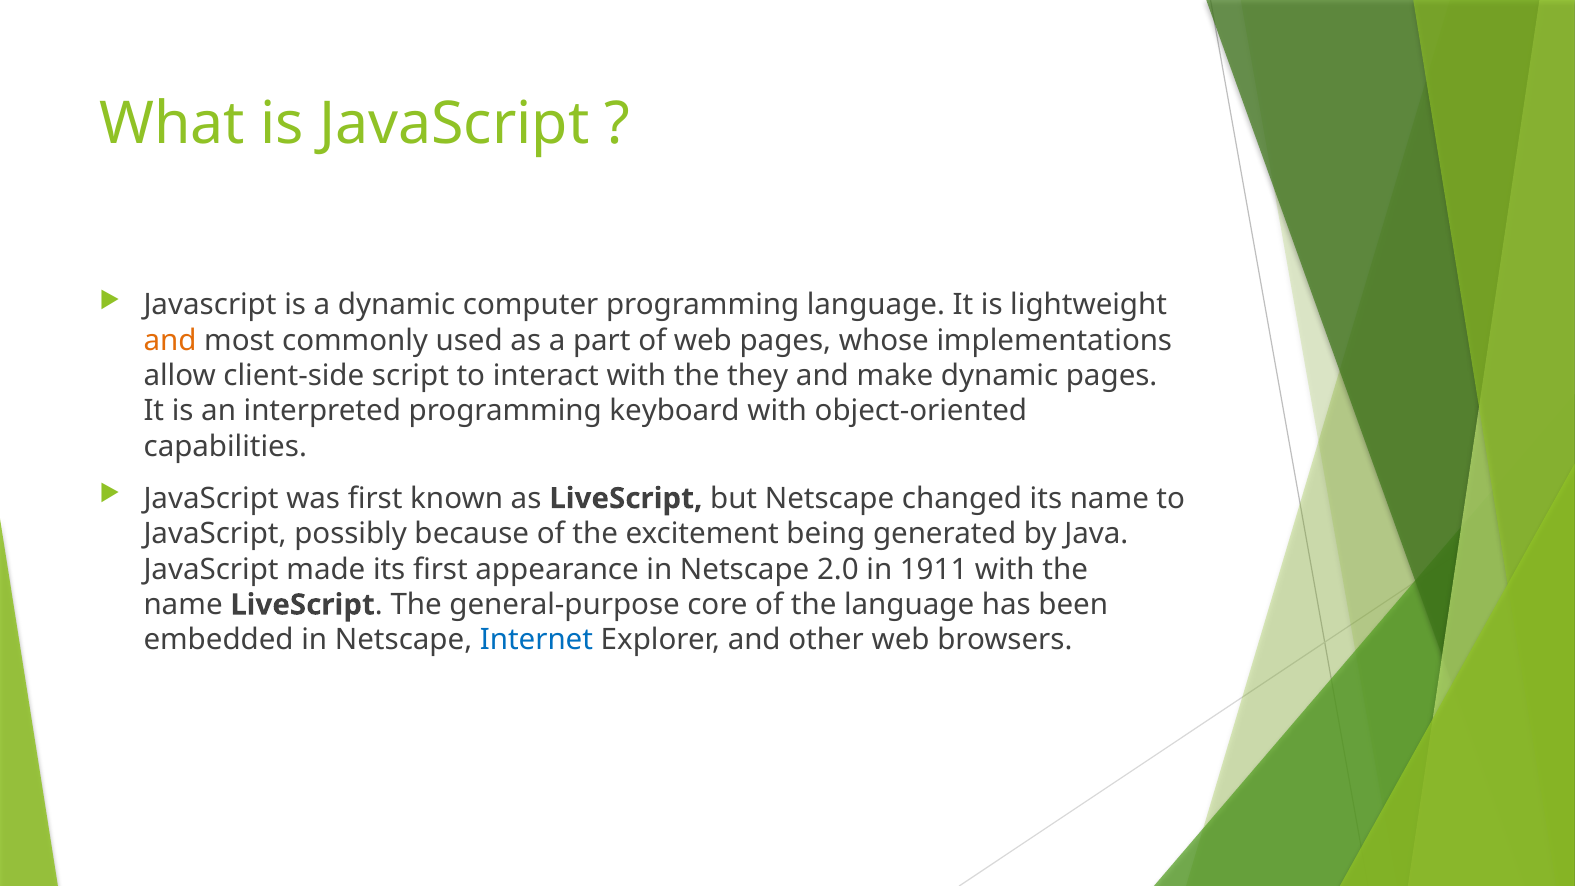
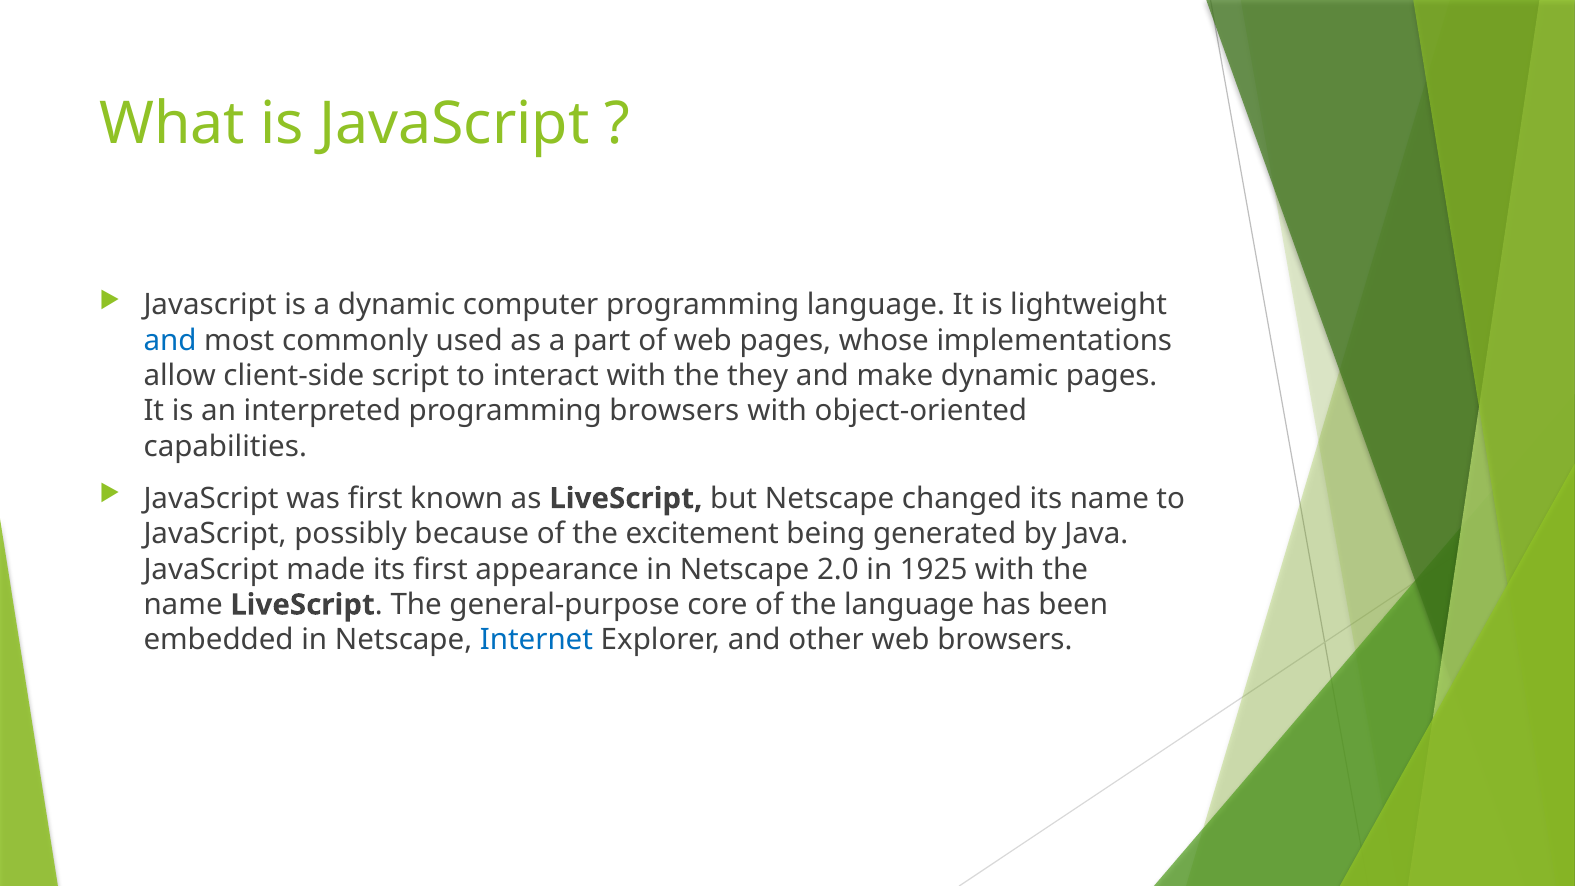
and colour: orange -> blue (170, 340)
programming keyboard: keyboard -> browsers (674, 411)
1911: 1911 -> 1925 (934, 569)
